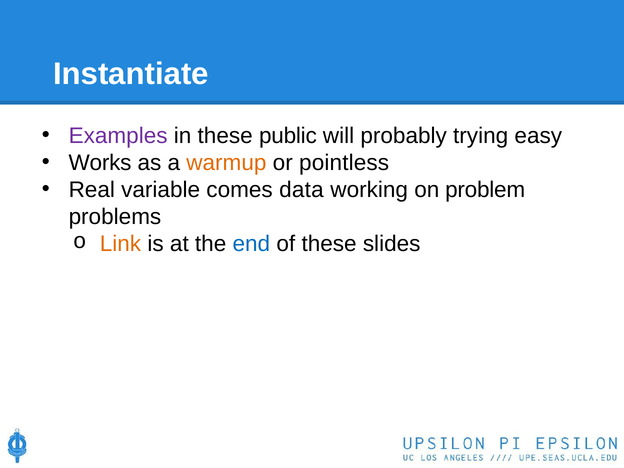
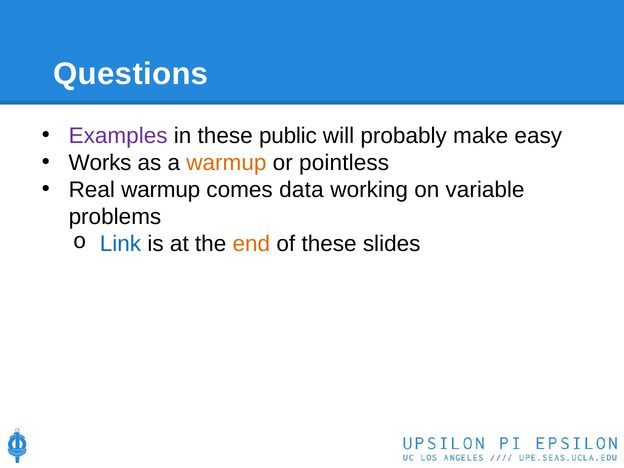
Instantiate: Instantiate -> Questions (131, 74)
trying: trying -> make (481, 136)
Real variable: variable -> warmup (161, 190)
problem: problem -> variable (485, 190)
Link colour: orange -> blue (120, 244)
end colour: blue -> orange (251, 244)
